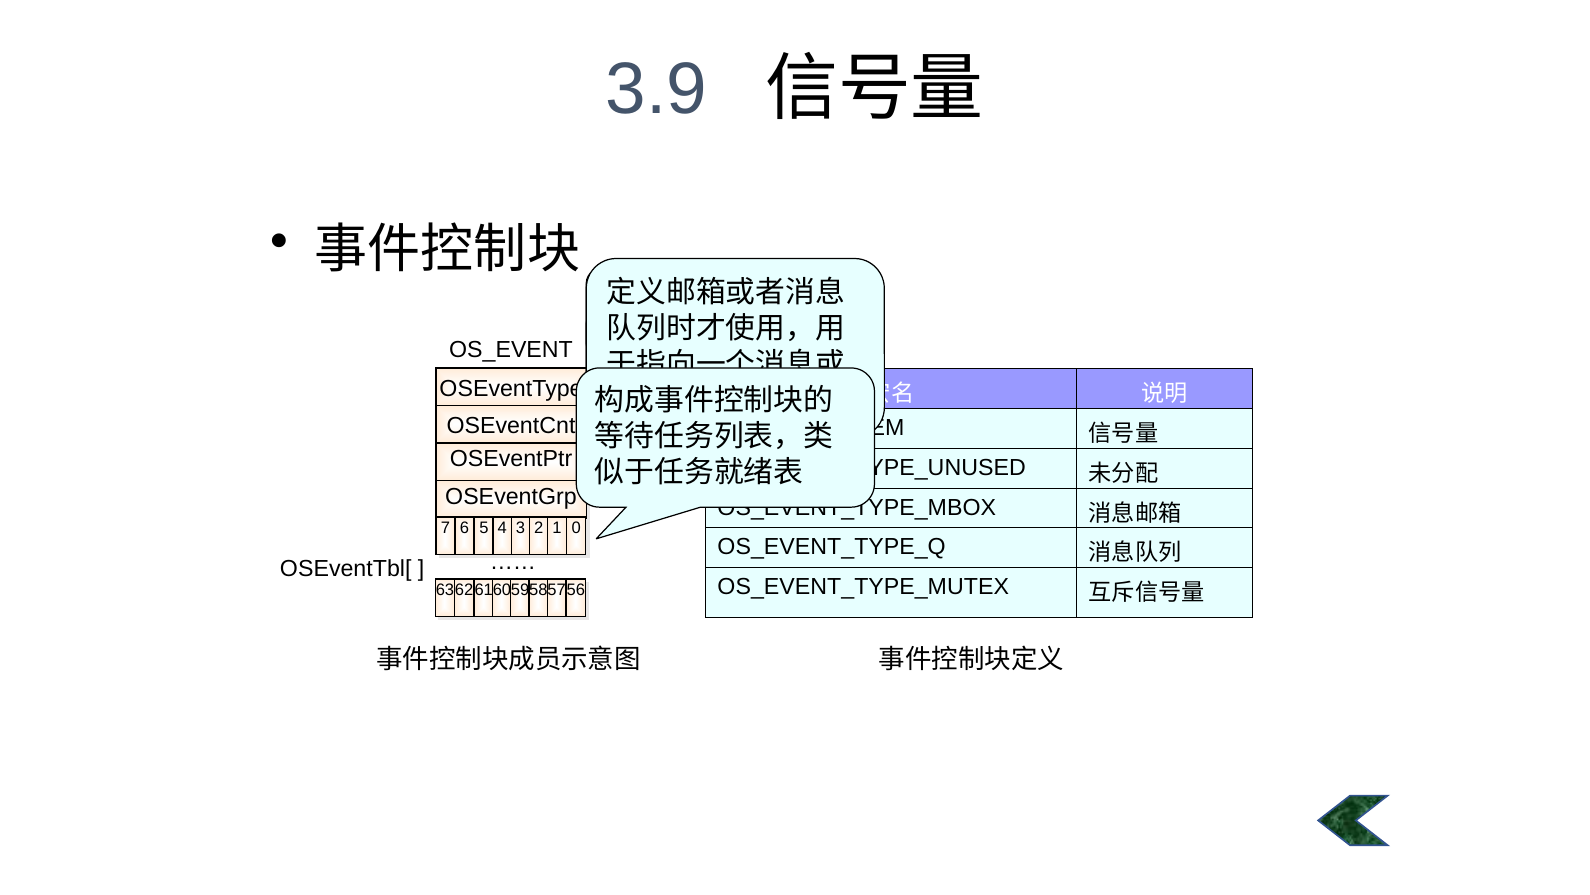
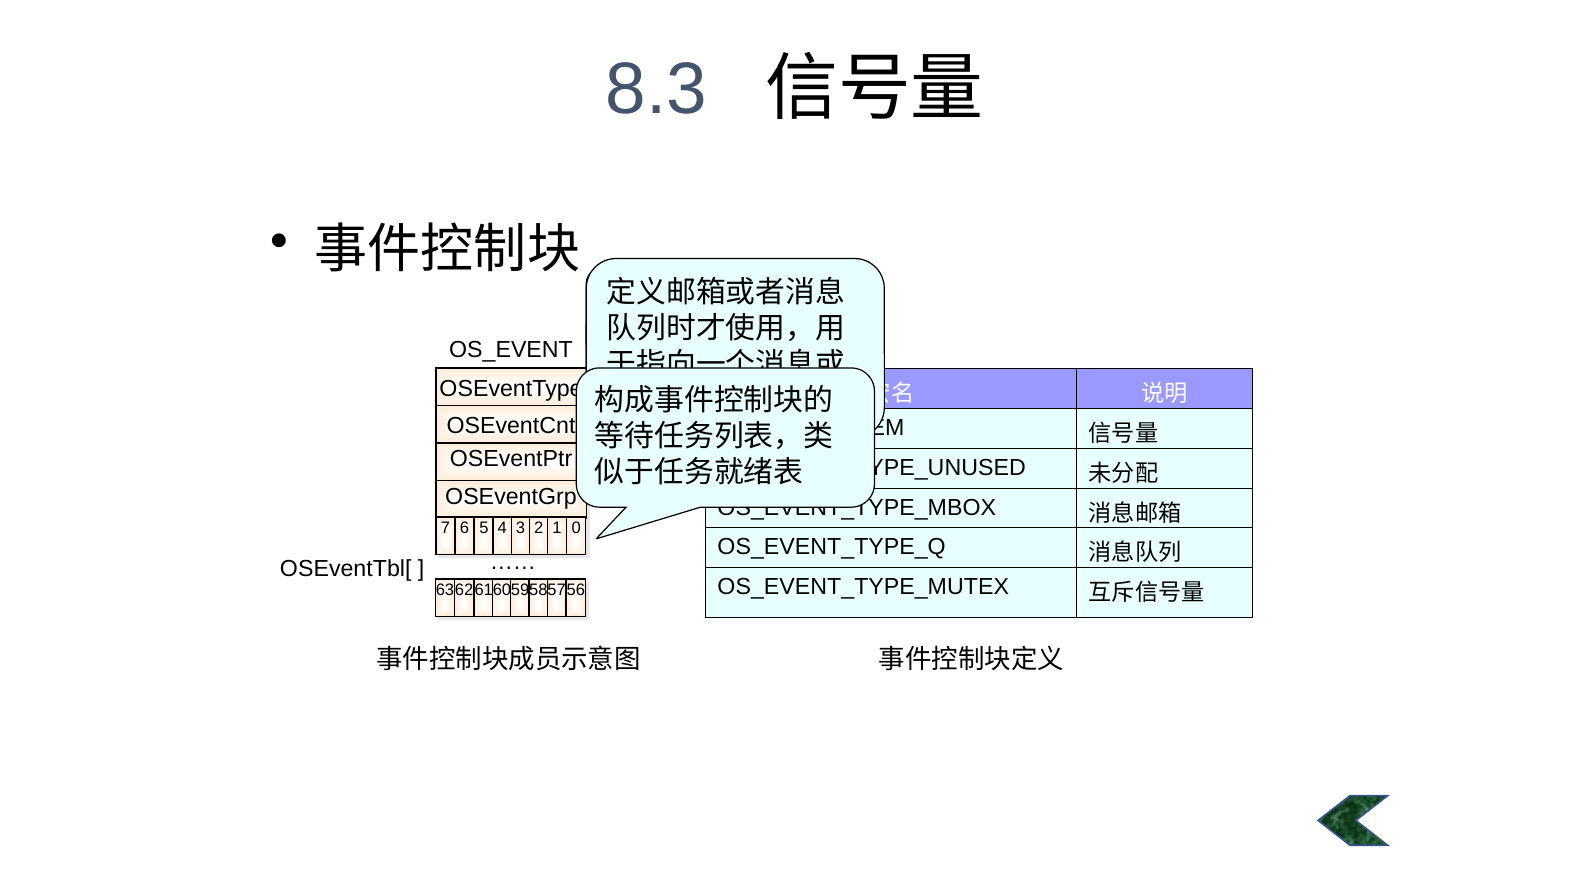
3.9: 3.9 -> 8.3 (656, 89)
